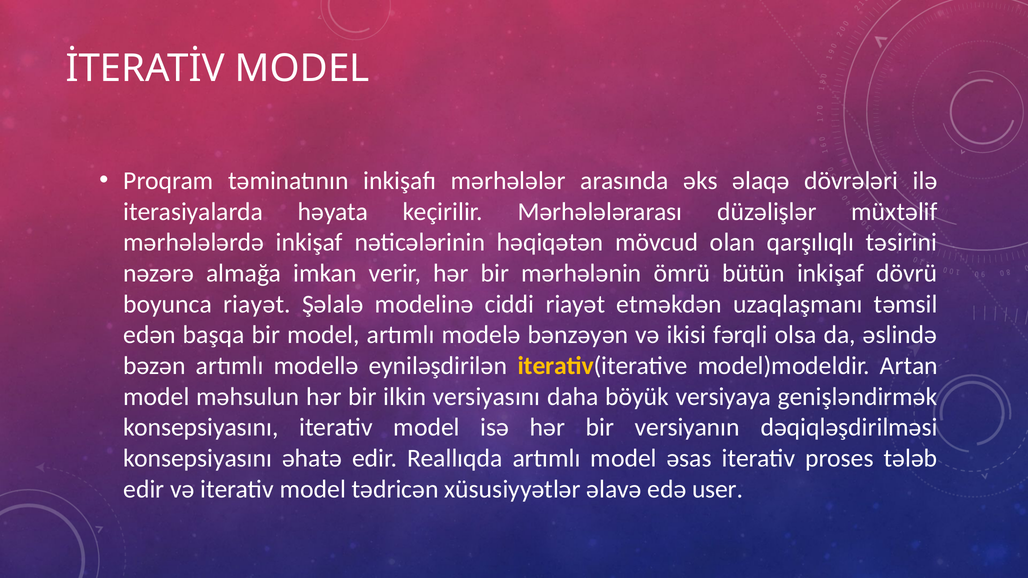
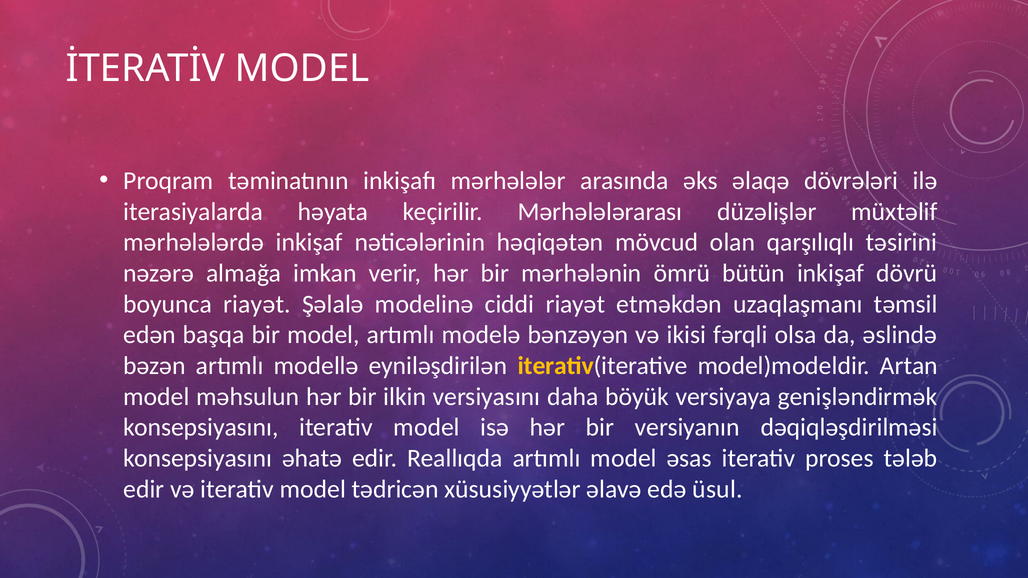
user: user -> üsul (717, 489)
